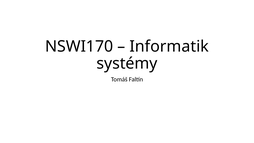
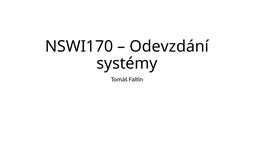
Informatik: Informatik -> Odevzdání (169, 46)
